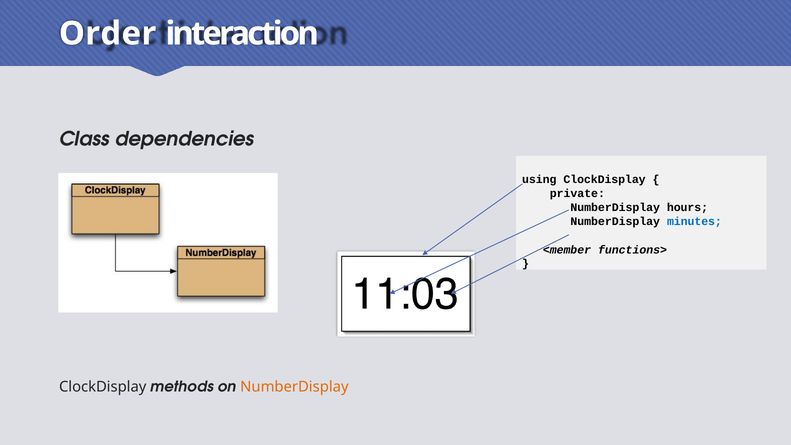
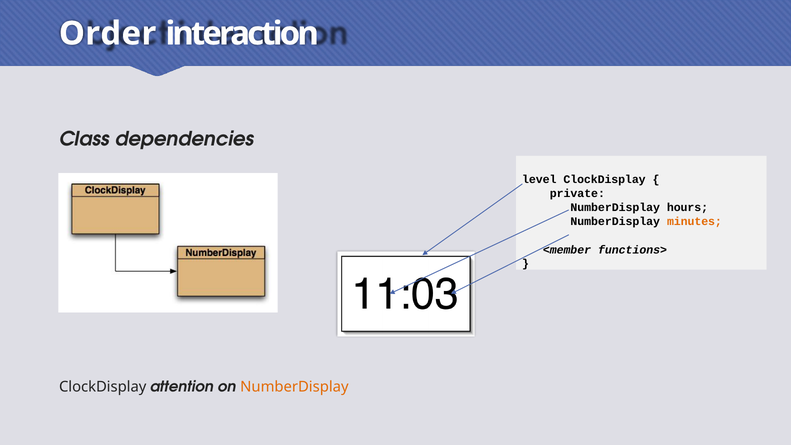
using: using -> level (539, 180)
minutes colour: blue -> orange (694, 221)
methods: methods -> attention (182, 387)
